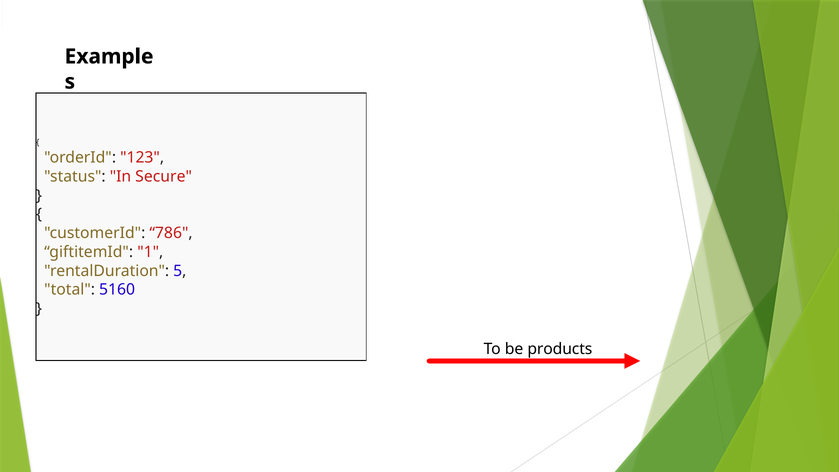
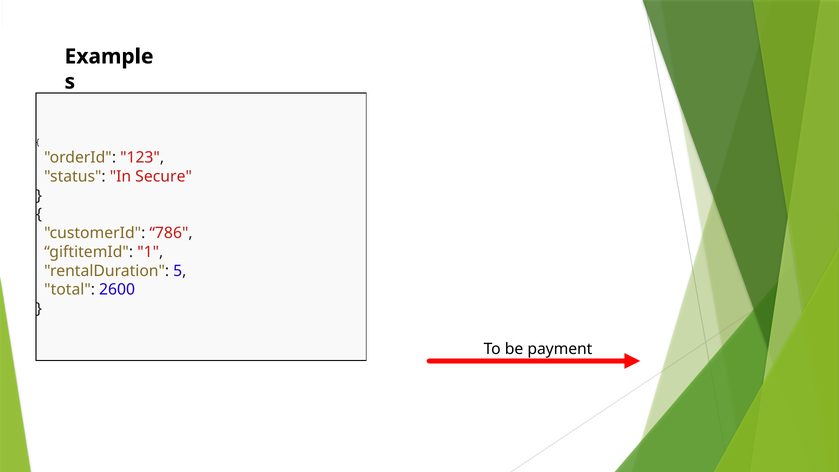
5160: 5160 -> 2600 (117, 290)
products: products -> payment (560, 349)
